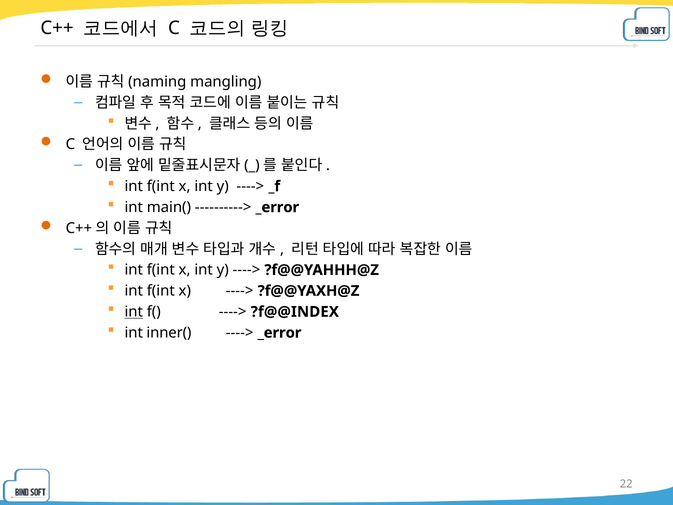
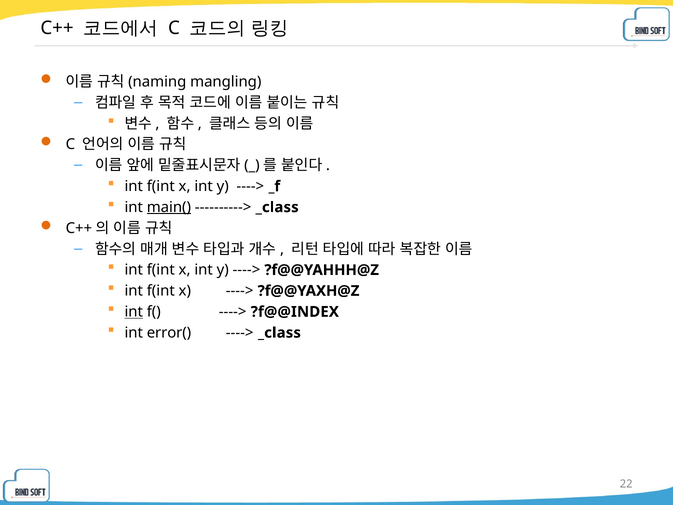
main( underline: none -> present (169, 207)
_error: _error -> _class (277, 207)
inner(: inner( -> error( (169, 333)
_error: _error -> _class (279, 333)
